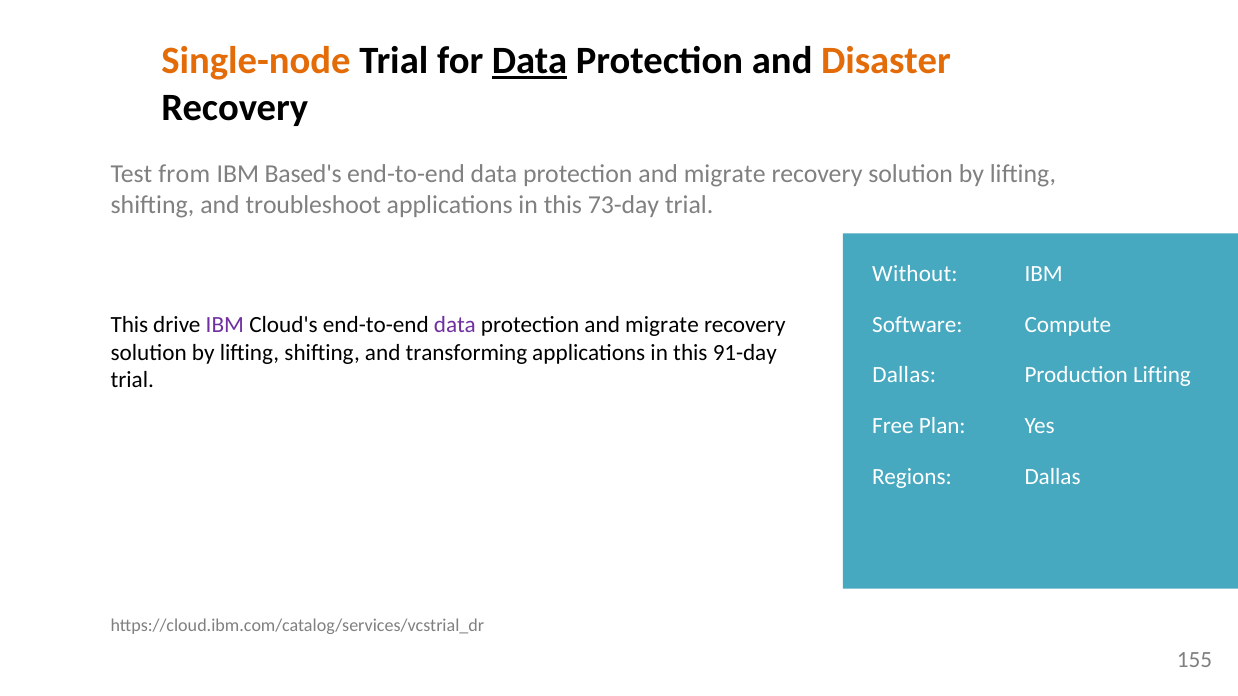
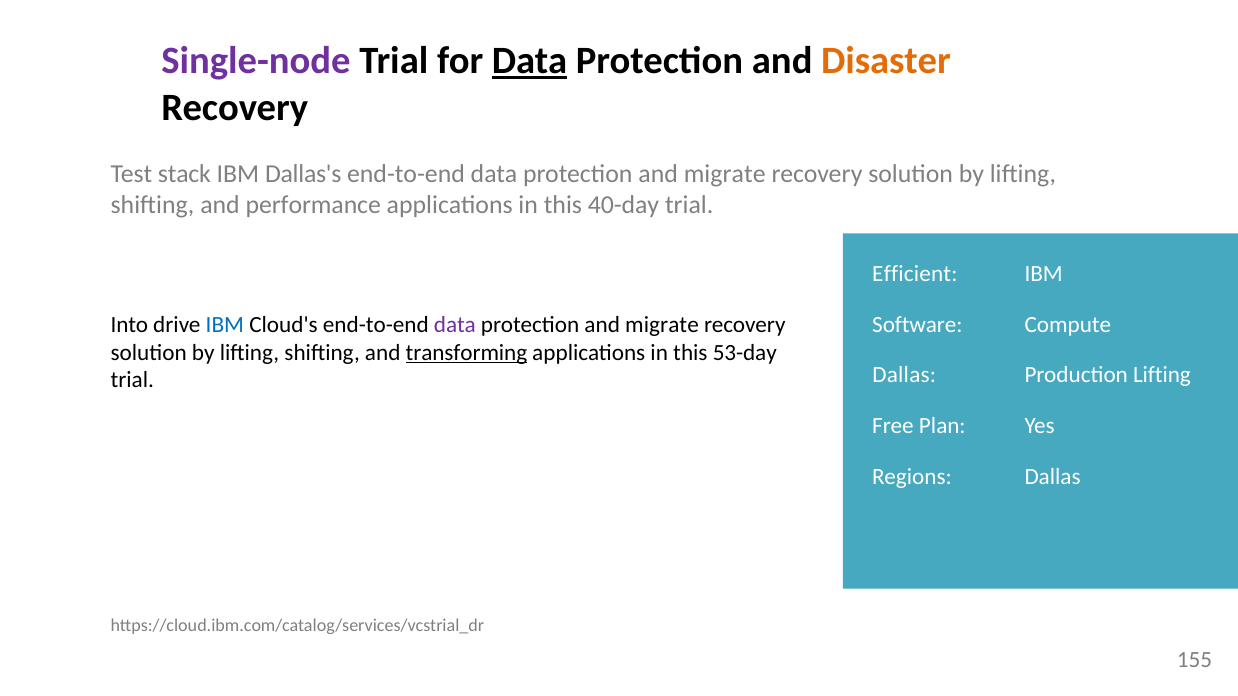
Single-node colour: orange -> purple (256, 61)
from: from -> stack (184, 174)
Based's: Based's -> Dallas's (303, 174)
troubleshoot: troubleshoot -> performance (313, 205)
73-day: 73-day -> 40-day (624, 205)
Without: Without -> Efficient (915, 274)
This: This -> Into (129, 325)
IBM colour: purple -> blue (225, 325)
transforming underline: none -> present (466, 353)
91-day: 91-day -> 53-day (745, 353)
